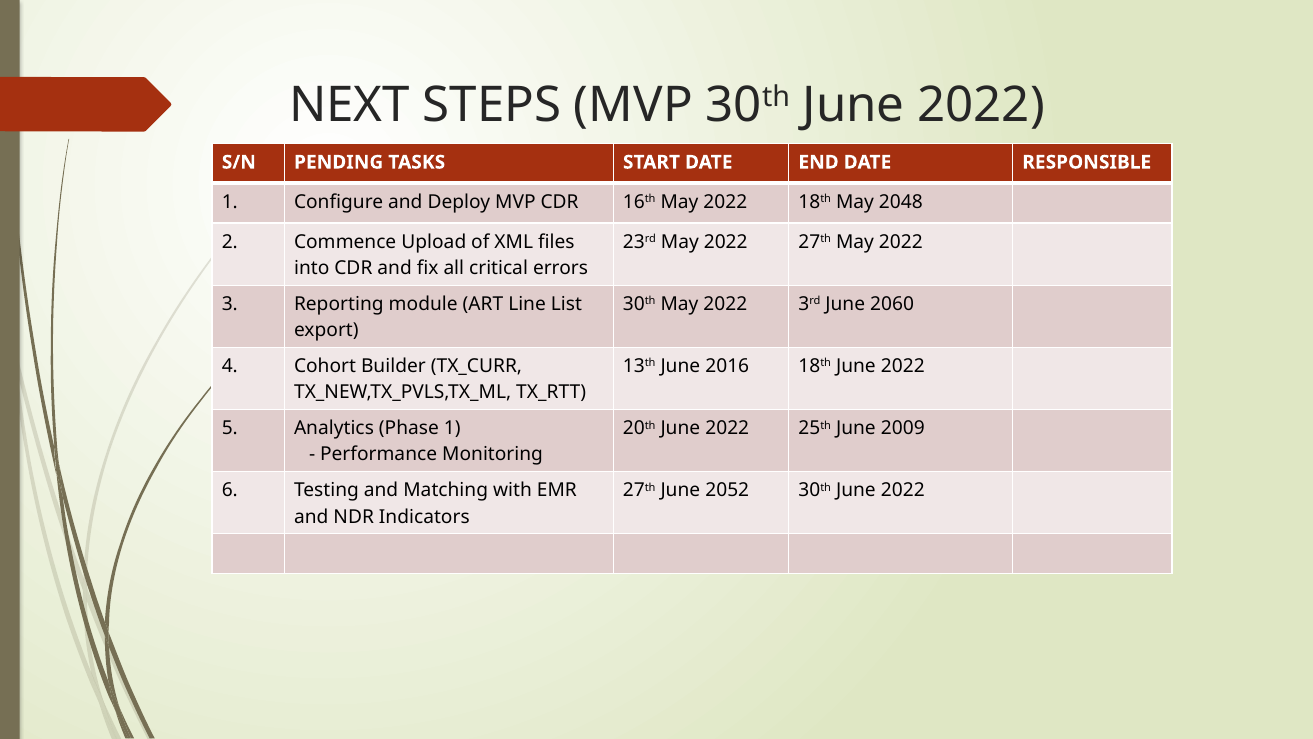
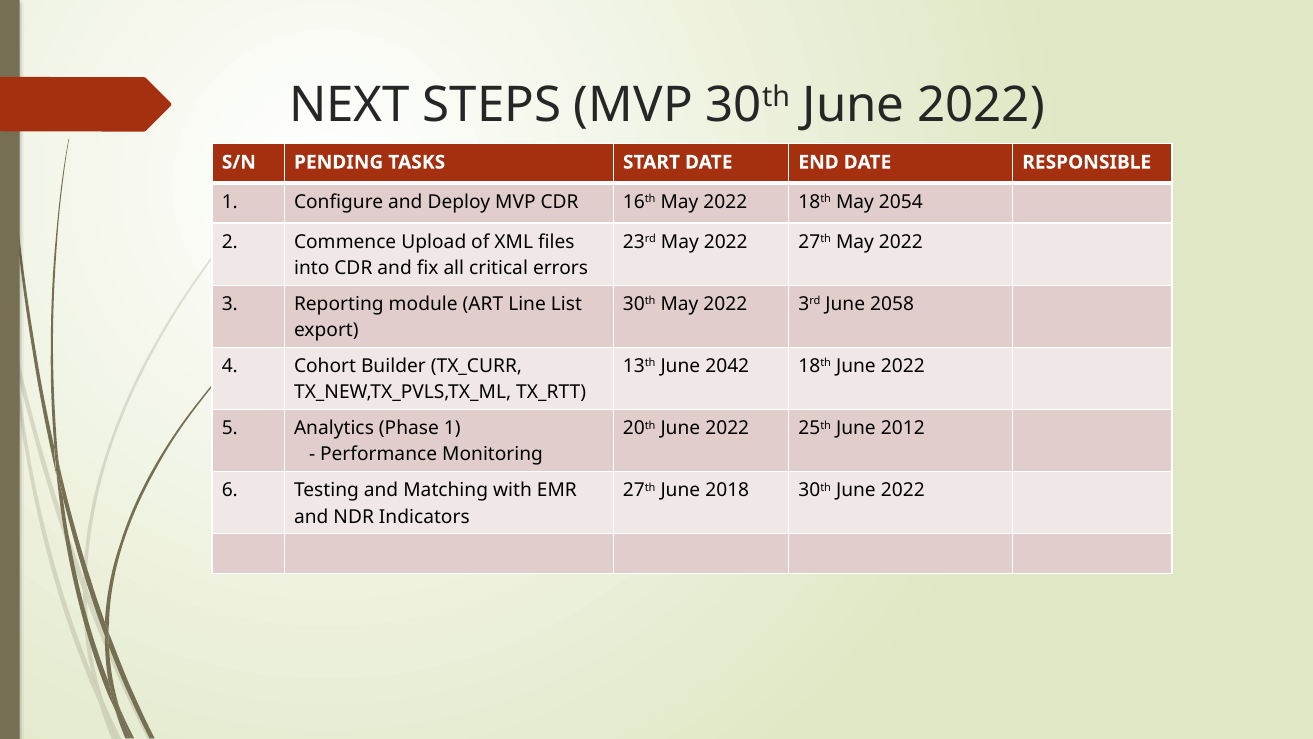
2048: 2048 -> 2054 (901, 202)
2060: 2060 -> 2058 (892, 304)
2016: 2016 -> 2042 (727, 366)
2009: 2009 -> 2012 (903, 428)
2052: 2052 -> 2018 (727, 490)
